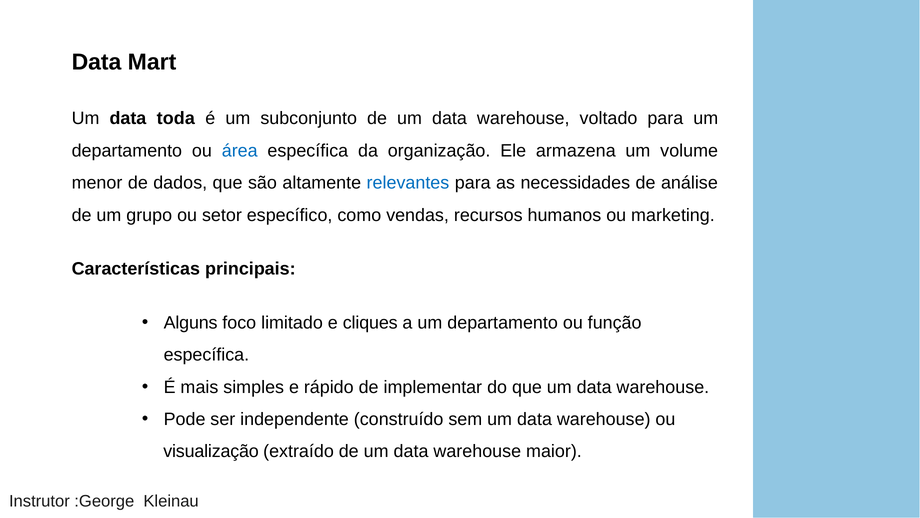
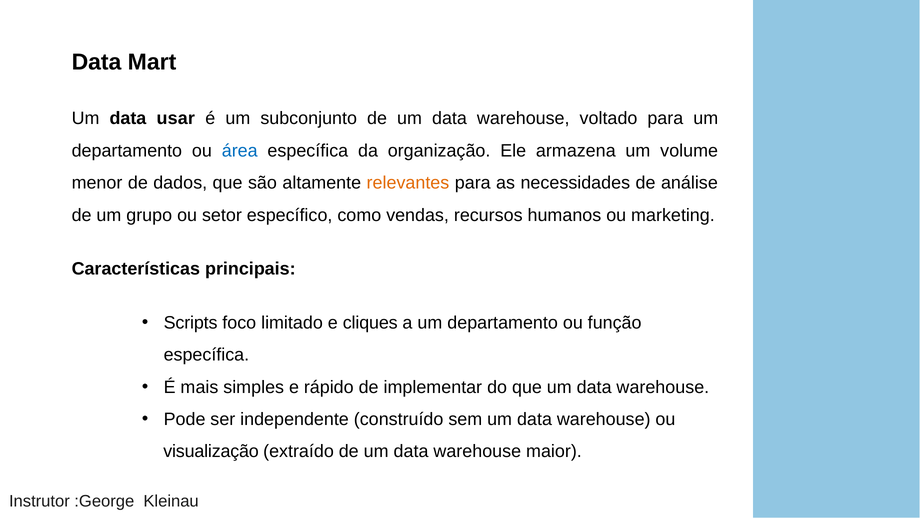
toda: toda -> usar (176, 118)
relevantes colour: blue -> orange (408, 183)
Alguns: Alguns -> Scripts (191, 322)
